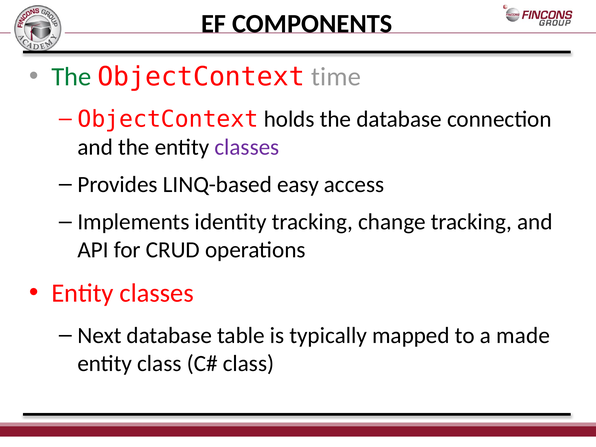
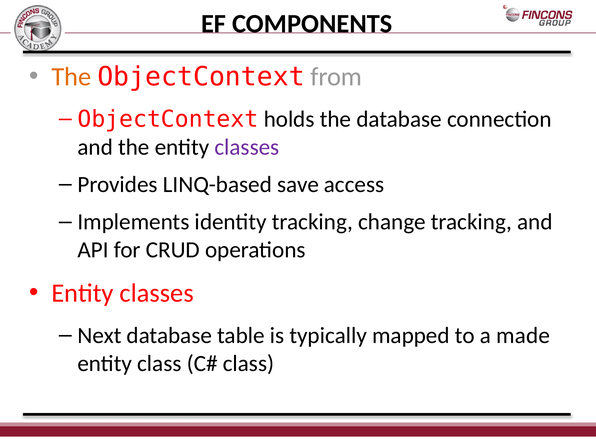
The colour: green -> orange (71, 77)
time: time -> from (336, 77)
easy: easy -> save (298, 185)
